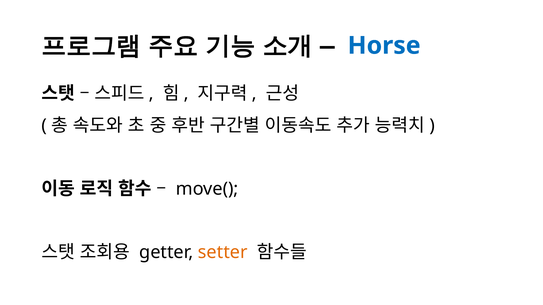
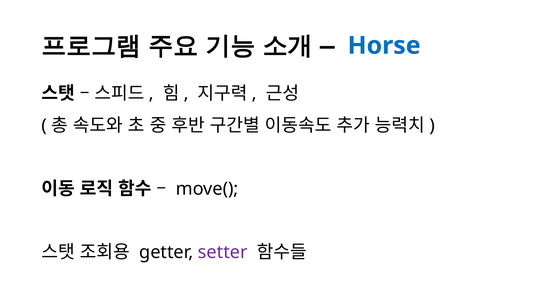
setter colour: orange -> purple (223, 253)
